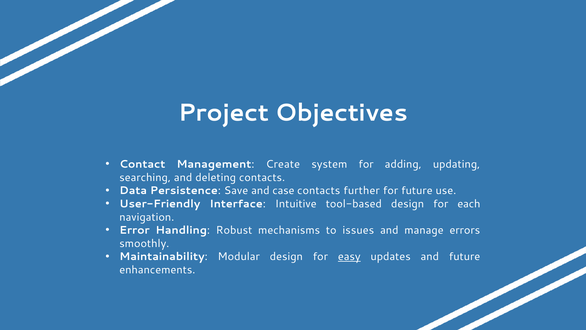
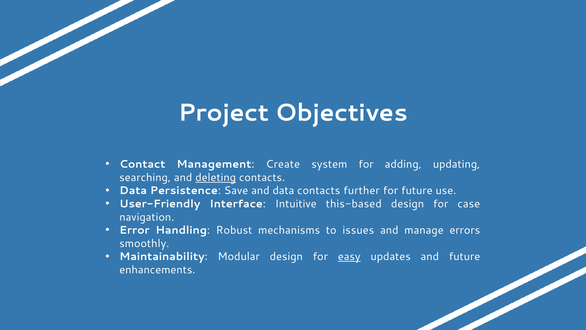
deleting underline: none -> present (216, 177)
and case: case -> data (283, 190)
tool-based: tool-based -> this-based (354, 204)
each: each -> case (469, 204)
